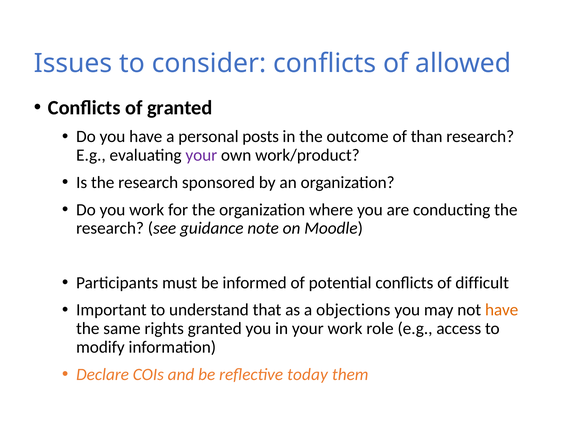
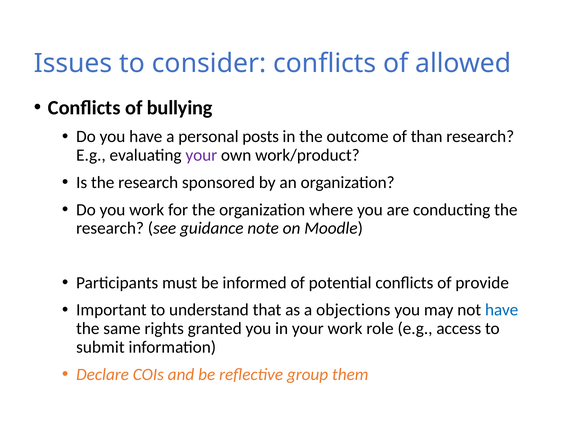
of granted: granted -> bullying (180, 108)
difficult: difficult -> provide (482, 283)
have colour: orange -> blue (502, 310)
modify: modify -> submit (100, 347)
today: today -> group (308, 374)
